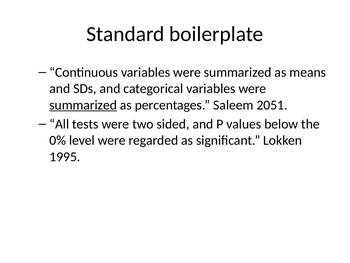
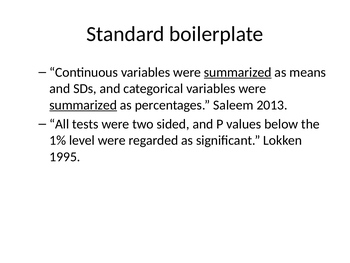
summarized underline: none -> present (238, 72)
2051: 2051 -> 2013 (272, 105)
0%: 0% -> 1% (58, 140)
